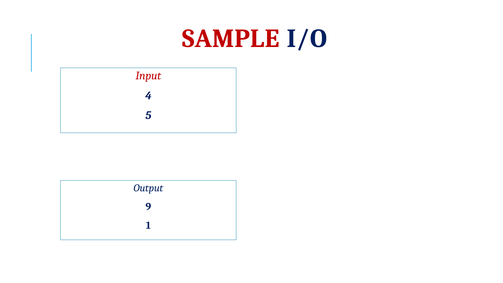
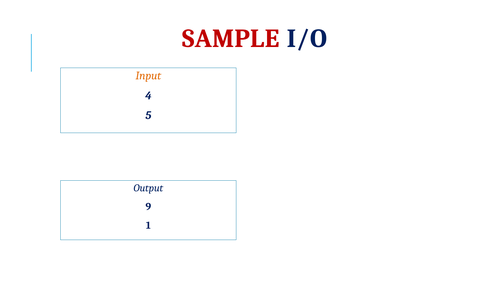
Input colour: red -> orange (148, 76)
